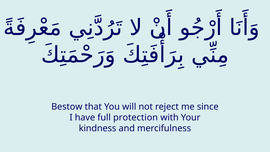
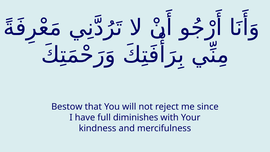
protection: protection -> diminishes (136, 117)
